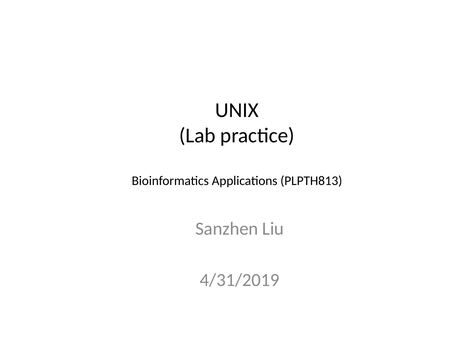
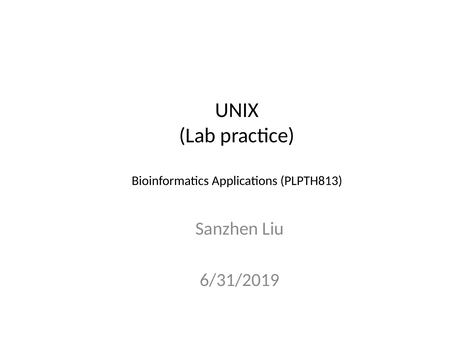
4/31/2019: 4/31/2019 -> 6/31/2019 (240, 280)
